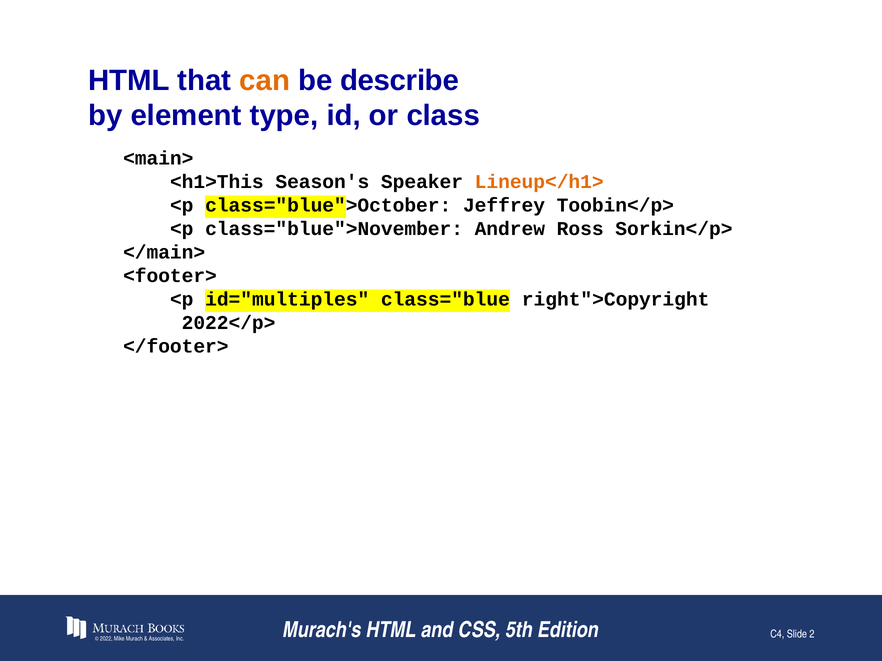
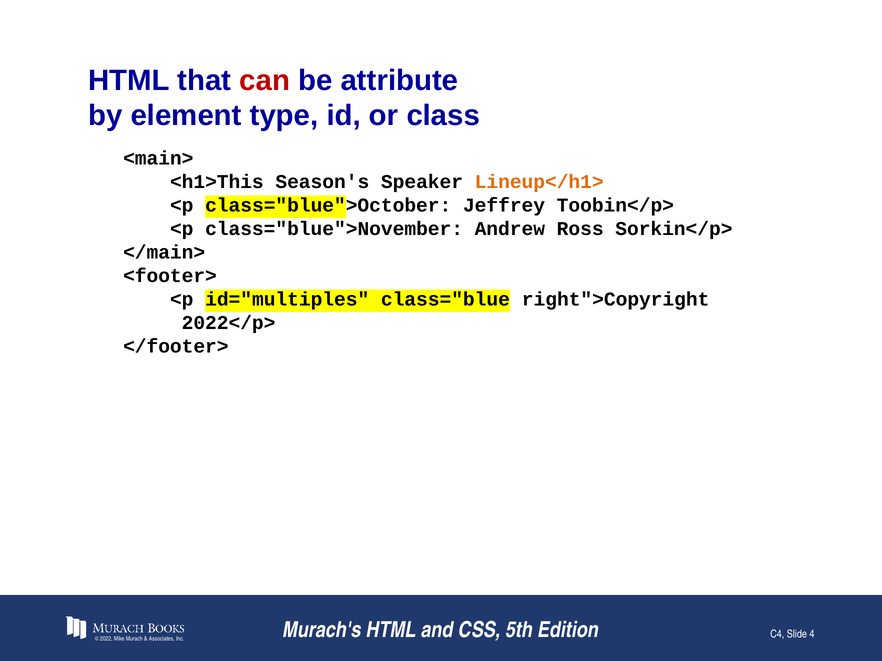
can colour: orange -> red (265, 80)
describe: describe -> attribute (399, 80)
2: 2 -> 4 (812, 635)
